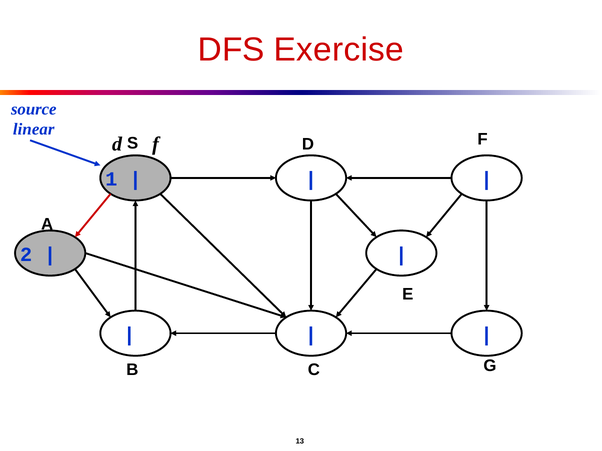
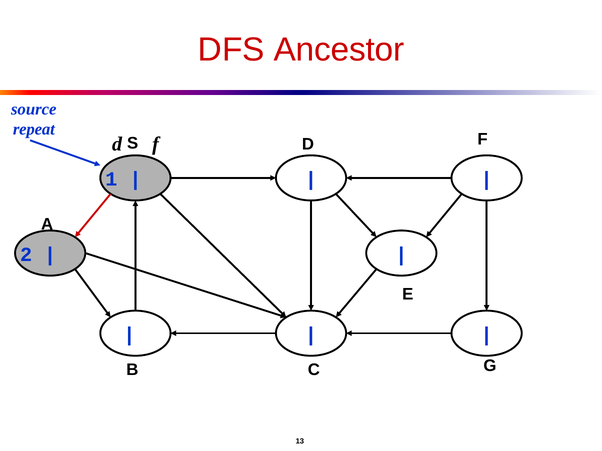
Exercise: Exercise -> Ancestor (339, 50)
linear: linear -> repeat (34, 130)
